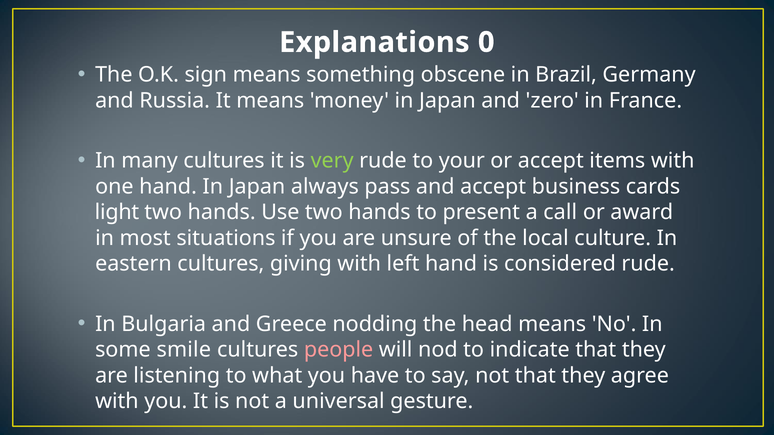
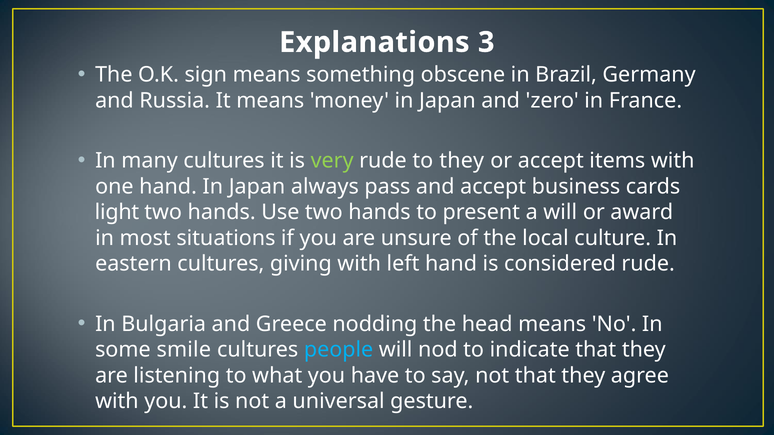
0: 0 -> 3 (486, 42)
to your: your -> they (462, 161)
a call: call -> will (560, 212)
people colour: pink -> light blue (339, 350)
